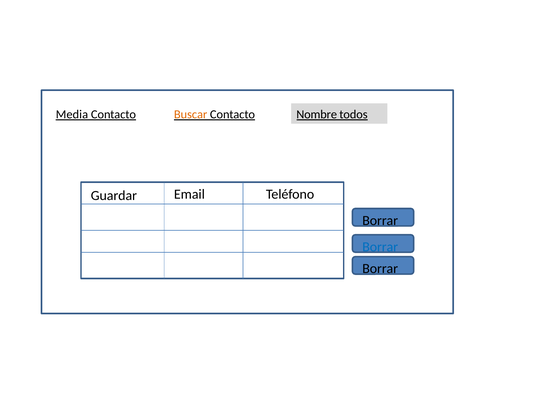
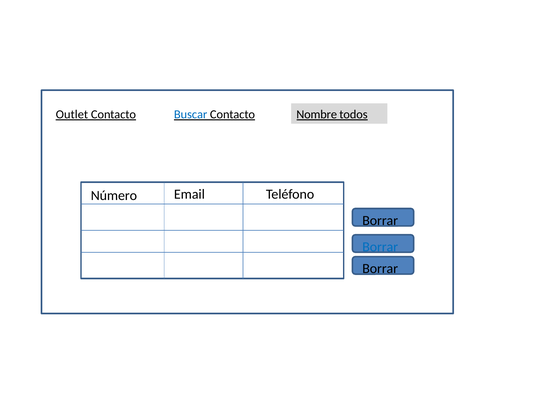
Media: Media -> Outlet (72, 114)
Buscar colour: orange -> blue (191, 114)
Guardar: Guardar -> Número (114, 195)
